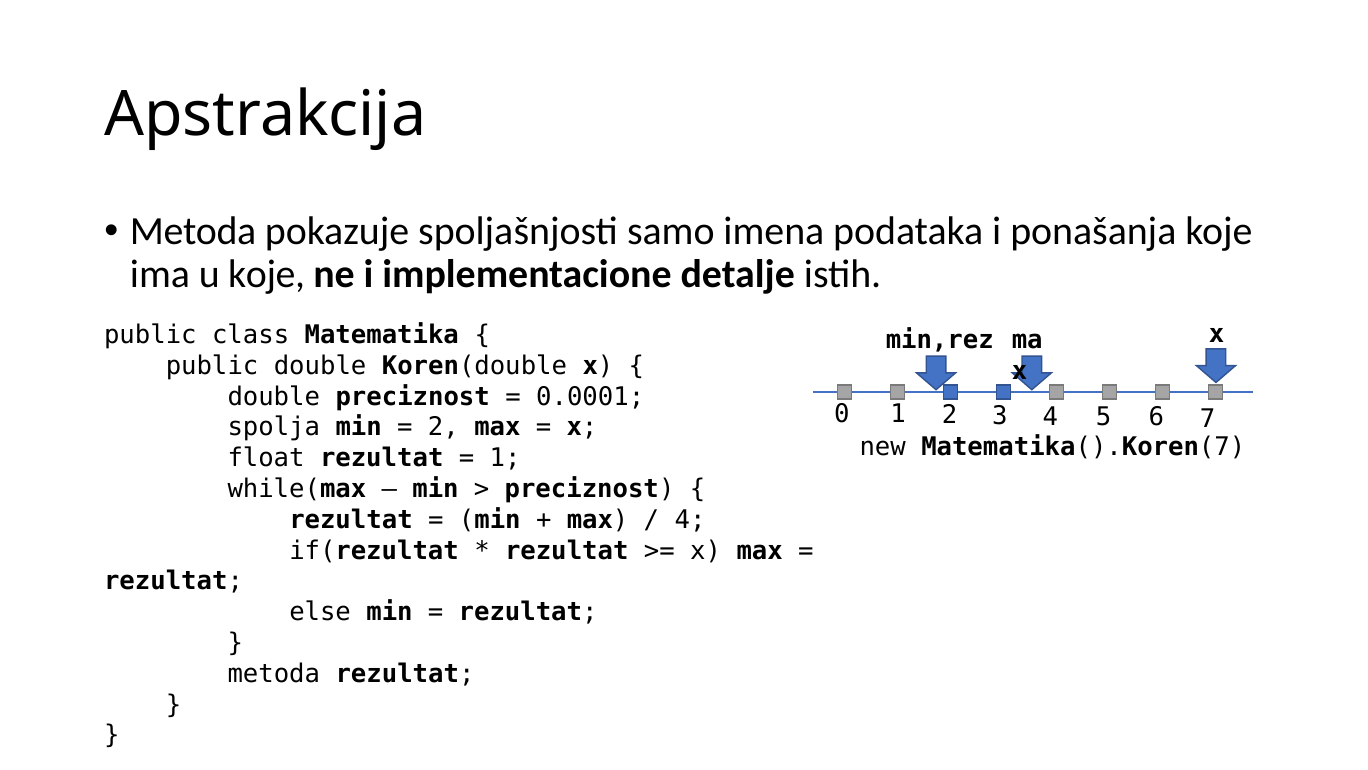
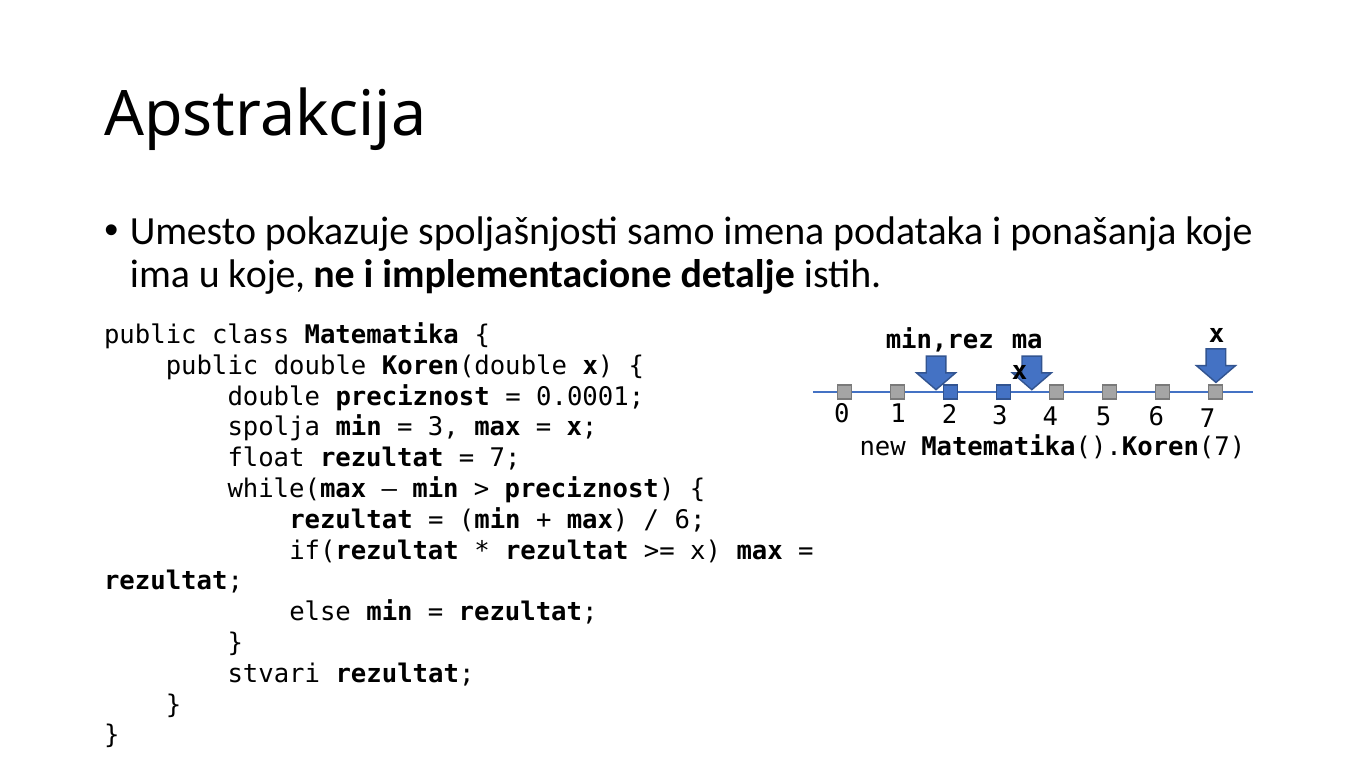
Metoda: Metoda -> Umesto (193, 231)
2: 2 -> 3 (443, 427)
1: 1 -> 7 (505, 458)
4: 4 -> 6 (690, 519)
metoda: metoda -> stvari (274, 673)
